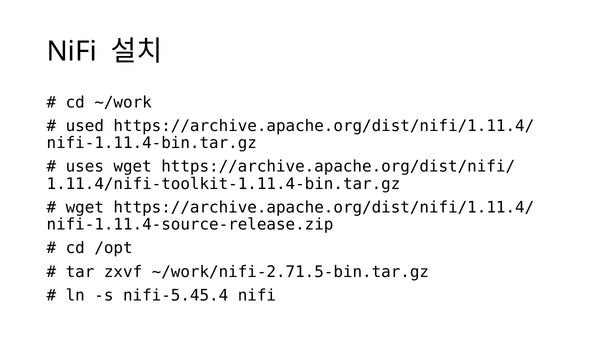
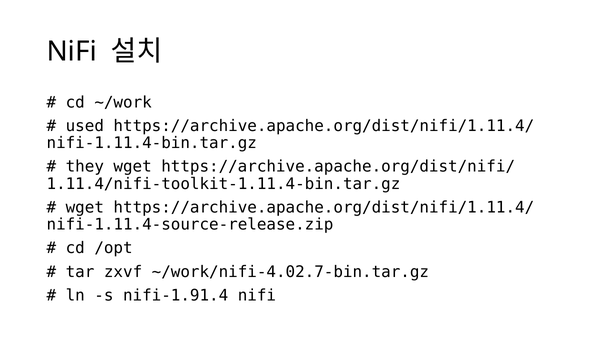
uses: uses -> they (85, 167)
~/work/nifi-2.71.5-bin.tar.gz: ~/work/nifi-2.71.5-bin.tar.gz -> ~/work/nifi-4.02.7-bin.tar.gz (290, 272)
nifi-5.45.4: nifi-5.45.4 -> nifi-1.91.4 (176, 295)
